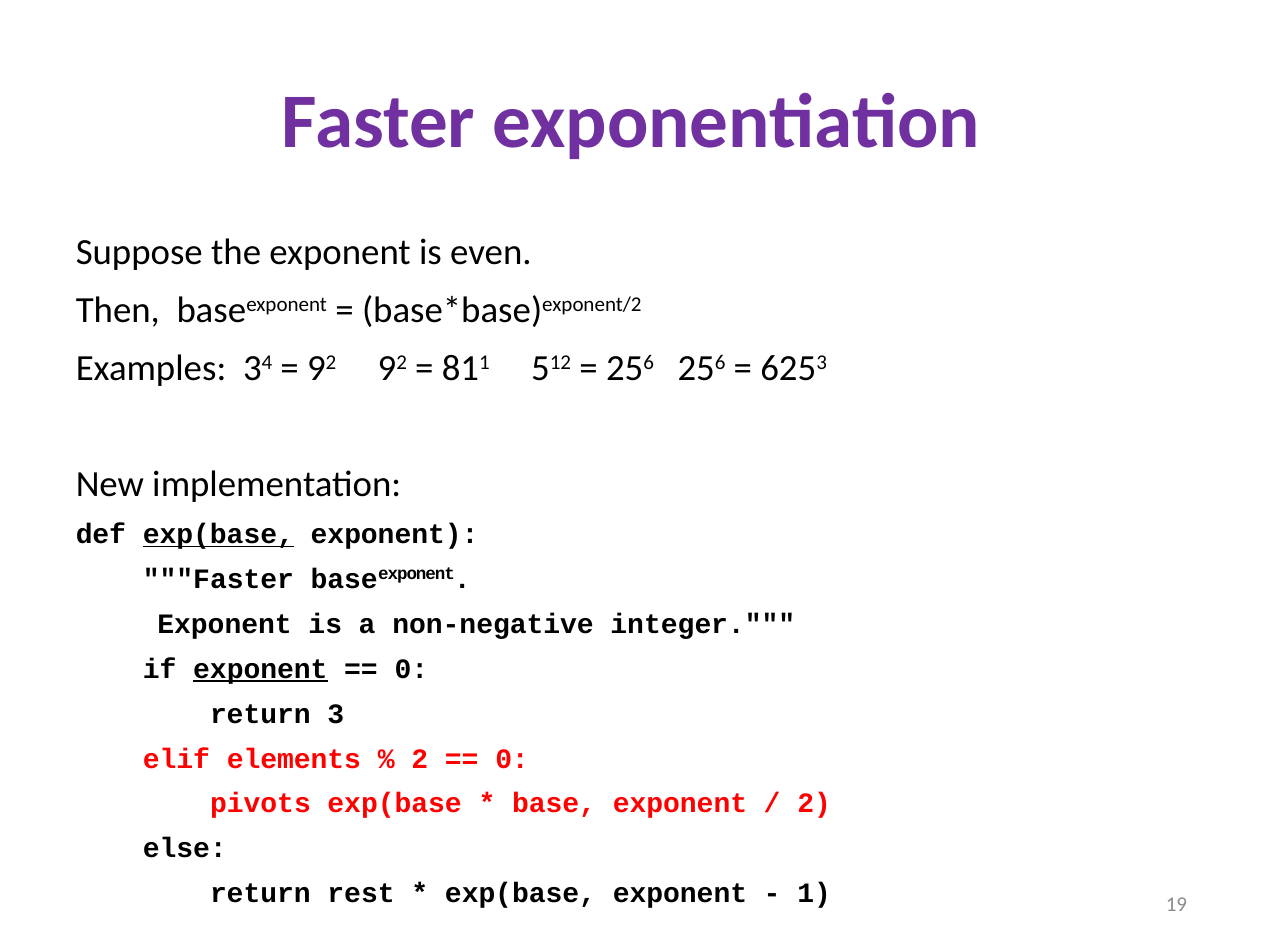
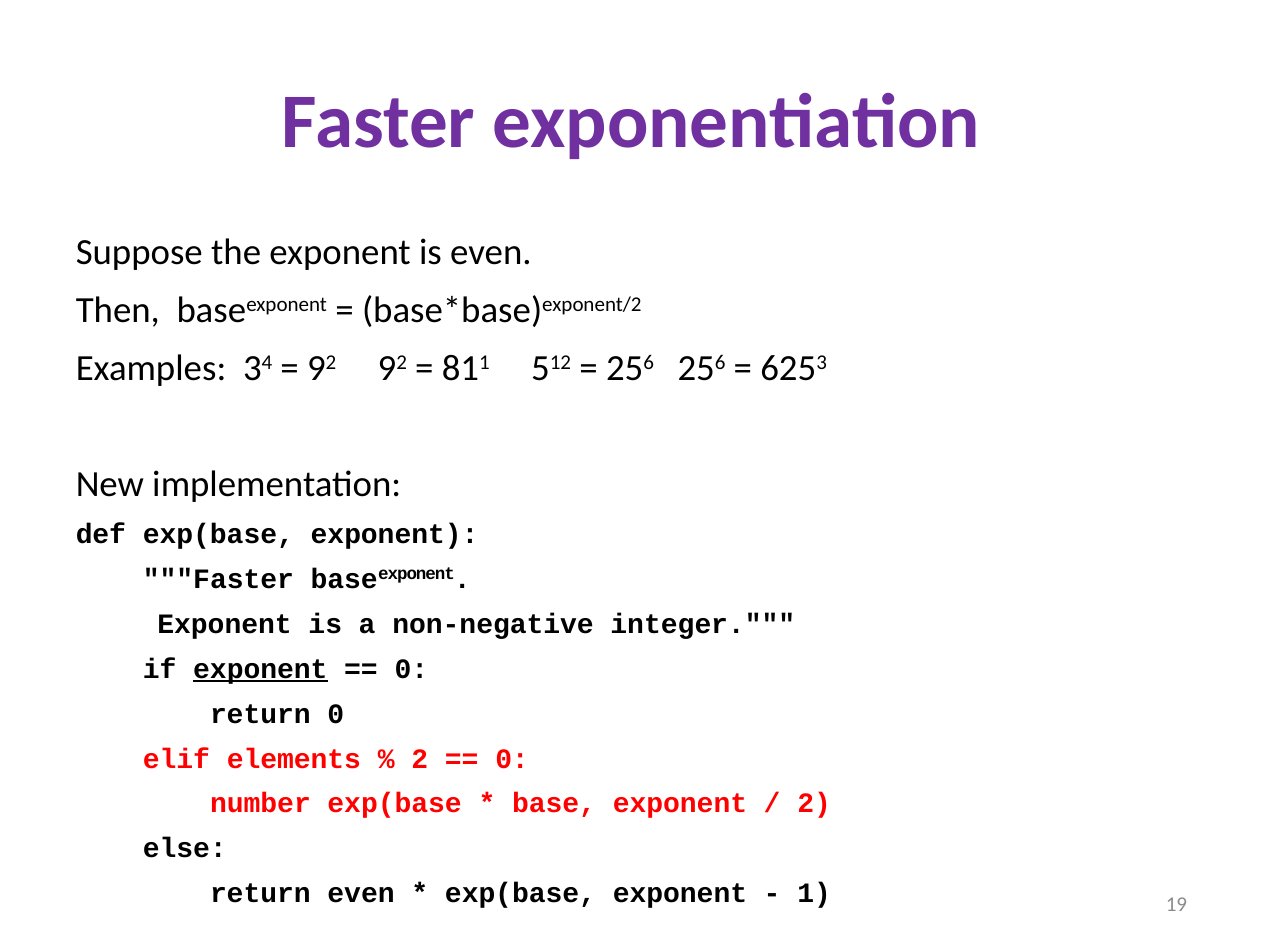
exp(base underline: present -> none (218, 534)
return 3: 3 -> 0 (336, 714)
pivots: pivots -> number (260, 804)
return rest: rest -> even (361, 894)
